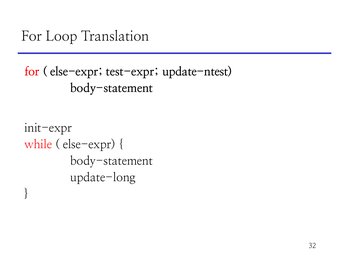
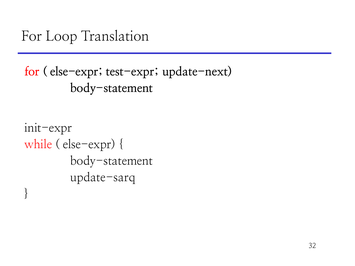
update-ntest: update-ntest -> update-next (197, 72)
update-long: update-long -> update-sarq (103, 178)
